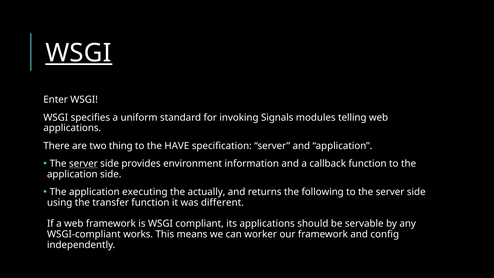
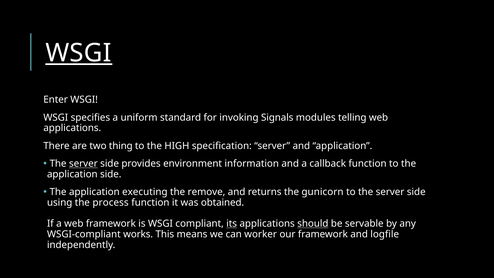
HAVE: HAVE -> HIGH (177, 146)
actually: actually -> remove (206, 192)
following: following -> gunicorn (323, 192)
transfer: transfer -> process (111, 202)
different: different -> obtained (222, 202)
its underline: none -> present (232, 224)
should underline: none -> present (313, 224)
config: config -> logfile (385, 234)
